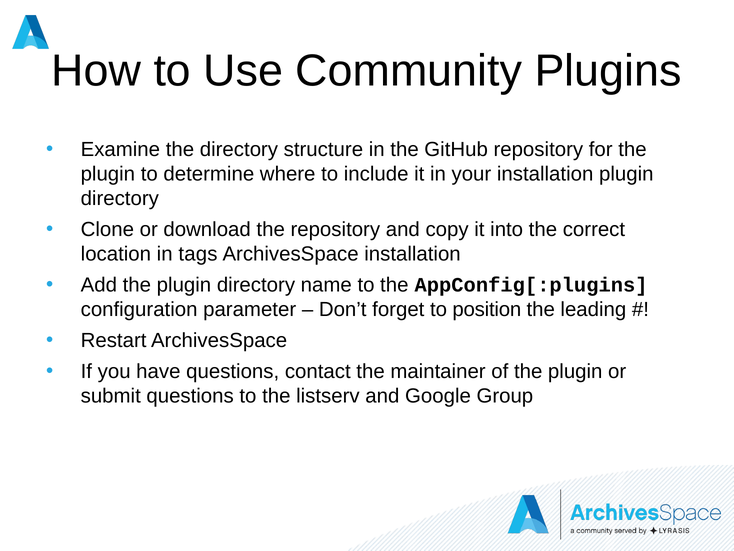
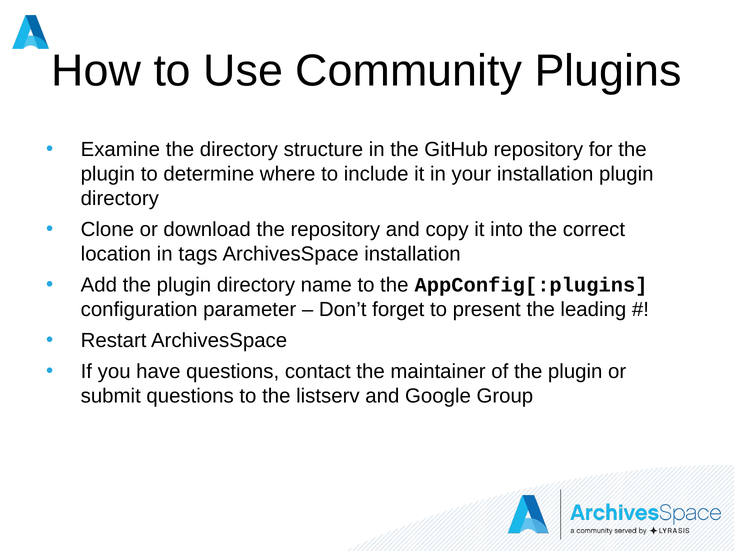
position: position -> present (487, 309)
